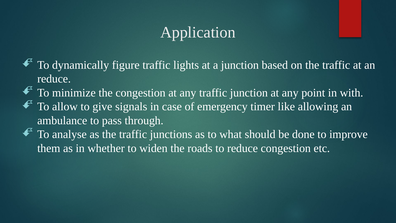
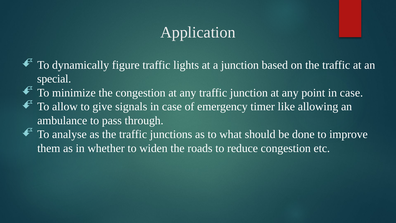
reduce: reduce -> special (54, 79)
point in with: with -> case (351, 93)
